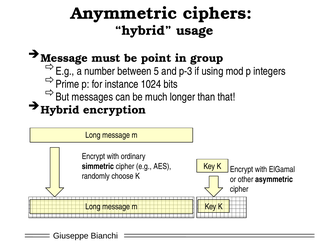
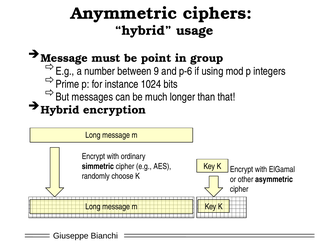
5: 5 -> 9 (156, 71)
p-3: p-3 -> p-6 (186, 71)
